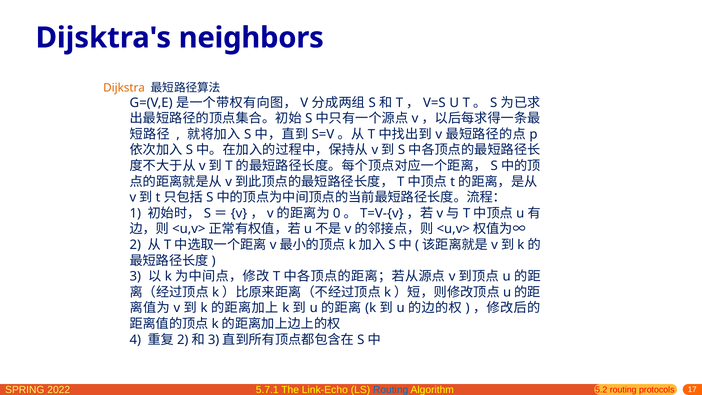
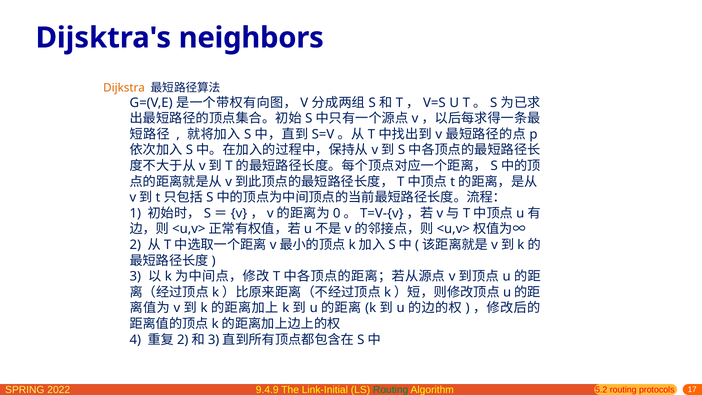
5.7.1: 5.7.1 -> 9.4.9 (267, 390)
Link-Echo: Link-Echo -> Link-Initial (325, 390)
Routing colour: blue -> green (391, 390)
